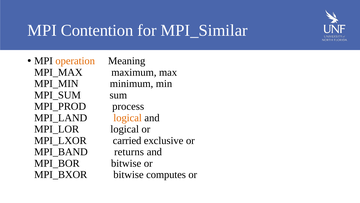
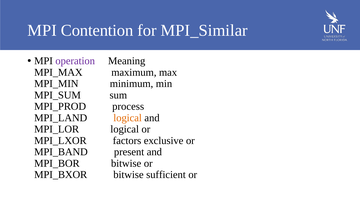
operation colour: orange -> purple (75, 61)
carried: carried -> factors (127, 140)
returns: returns -> present (129, 152)
computes: computes -> sufficient (166, 174)
